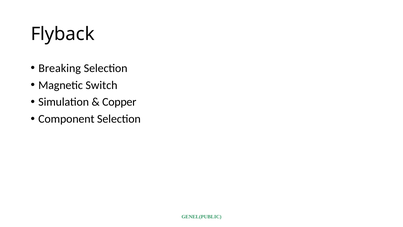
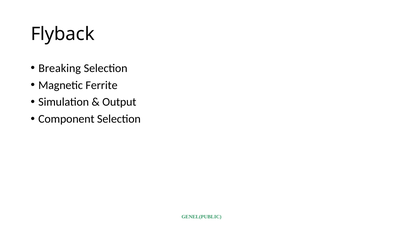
Switch: Switch -> Ferrite (102, 85)
Copper: Copper -> Output (119, 102)
